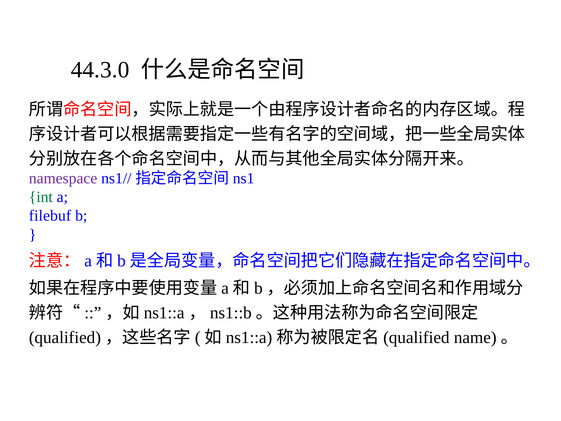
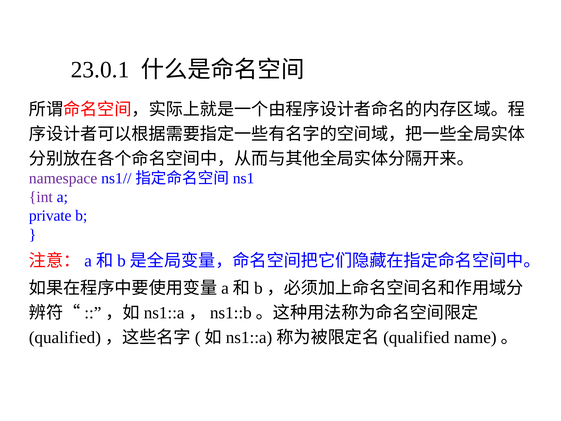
44.3.0: 44.3.0 -> 23.0.1 (100, 70)
int colour: green -> purple (41, 197)
filebuf: filebuf -> private (50, 216)
